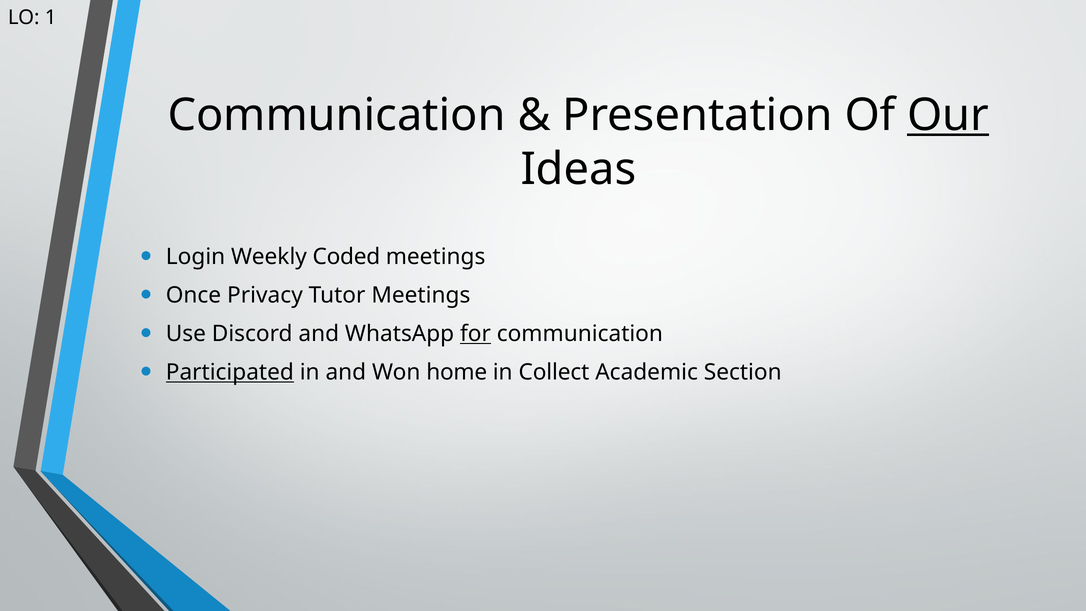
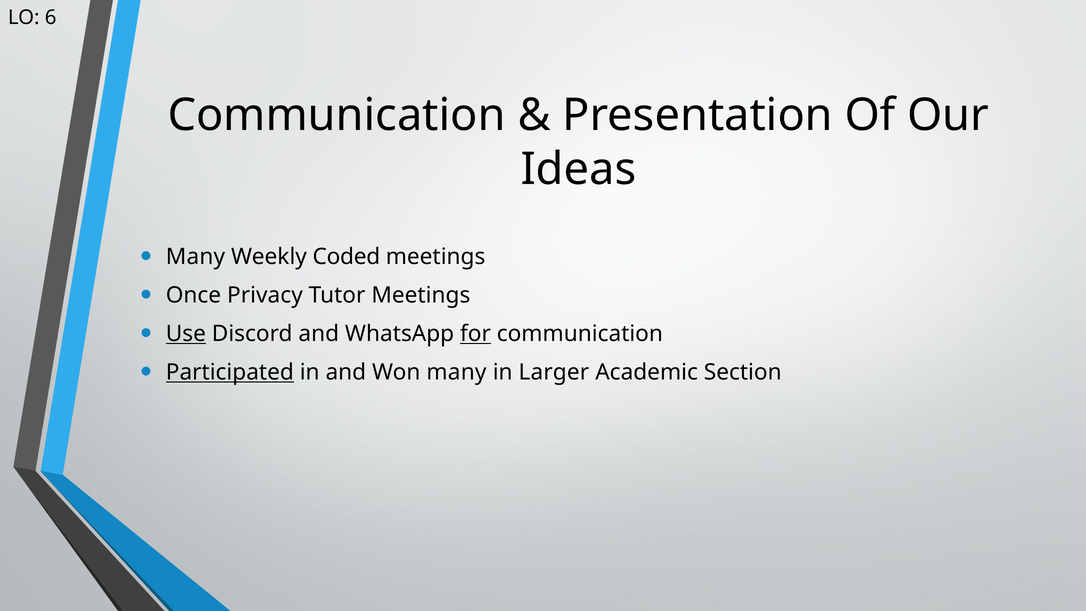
1: 1 -> 6 (51, 18)
Our underline: present -> none (948, 115)
Login: Login -> Many (195, 257)
Use underline: none -> present (186, 334)
Won home: home -> many (456, 372)
Collect: Collect -> Larger (554, 372)
